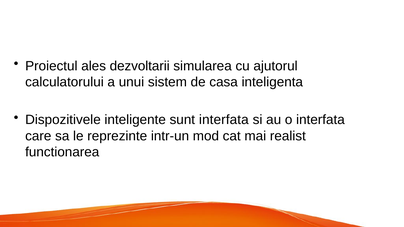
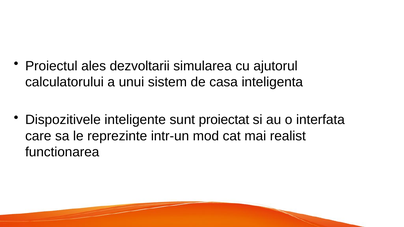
sunt interfata: interfata -> proiectat (224, 120)
